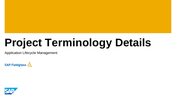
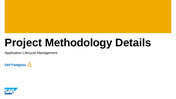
Terminology: Terminology -> Methodology (79, 43)
